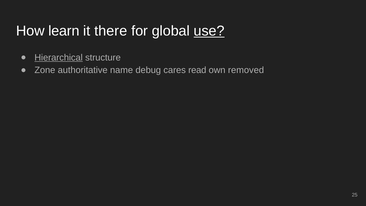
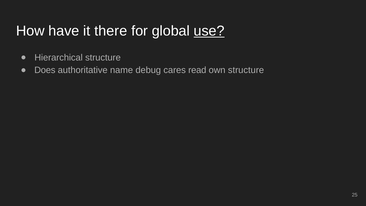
learn: learn -> have (64, 31)
Hierarchical underline: present -> none (59, 58)
Zone: Zone -> Does (45, 70)
own removed: removed -> structure (246, 70)
